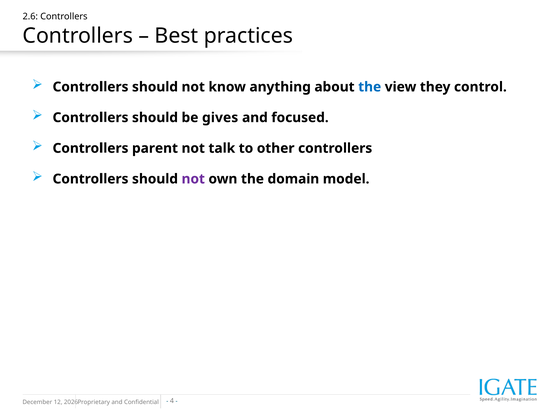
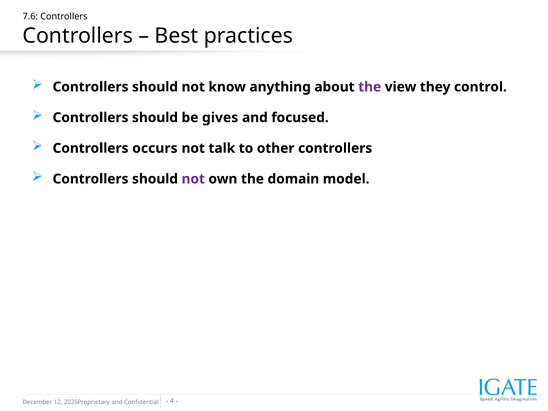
2.6: 2.6 -> 7.6 (30, 17)
the colour: blue -> purple (370, 87)
parent: parent -> occurs (155, 148)
